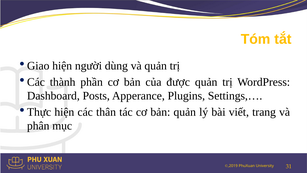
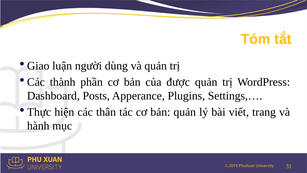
hiện: hiện -> luận (62, 66)
phân: phân -> hành (38, 126)
